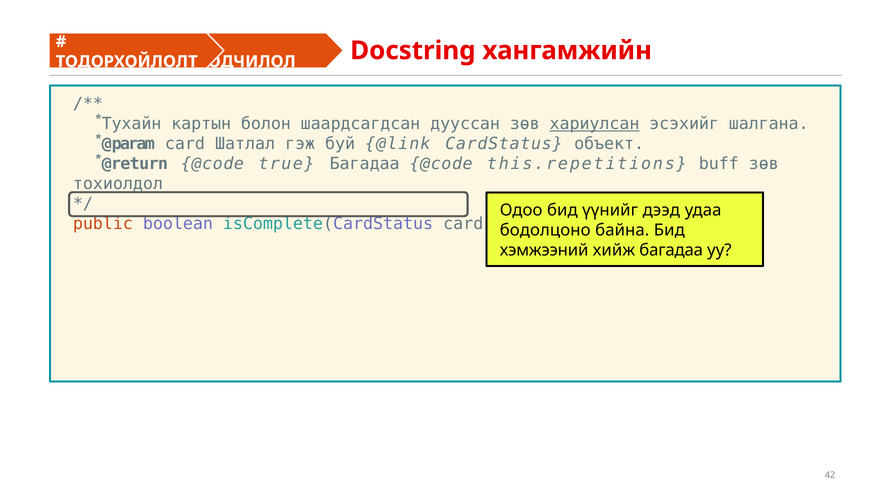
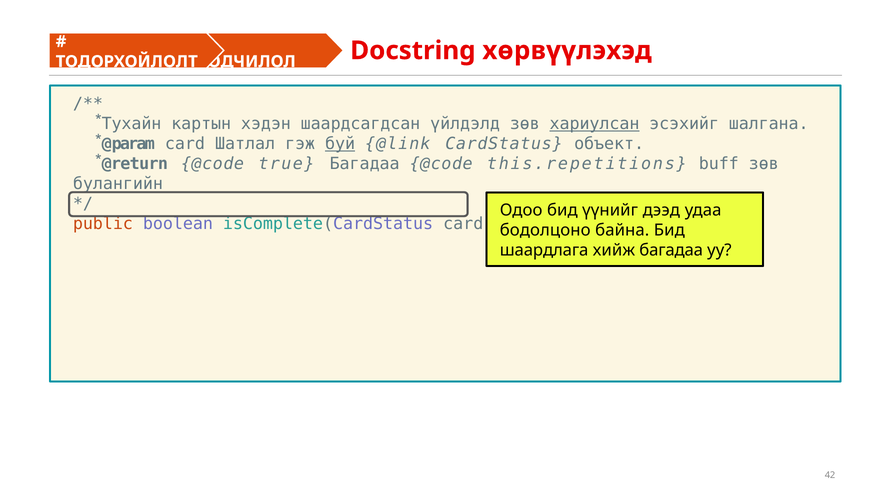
хангамжийн: хангамжийн -> хөрвүүлэхэд (567, 51)
болон: болон -> хэдэн (266, 124)
дууссан: дууссан -> үйлдэлд (465, 124)
буй underline: none -> present (340, 144)
тохиолдол: тохиолдол -> булангийн (118, 184)
хэмжээний: хэмжээний -> шаардлага (544, 251)
